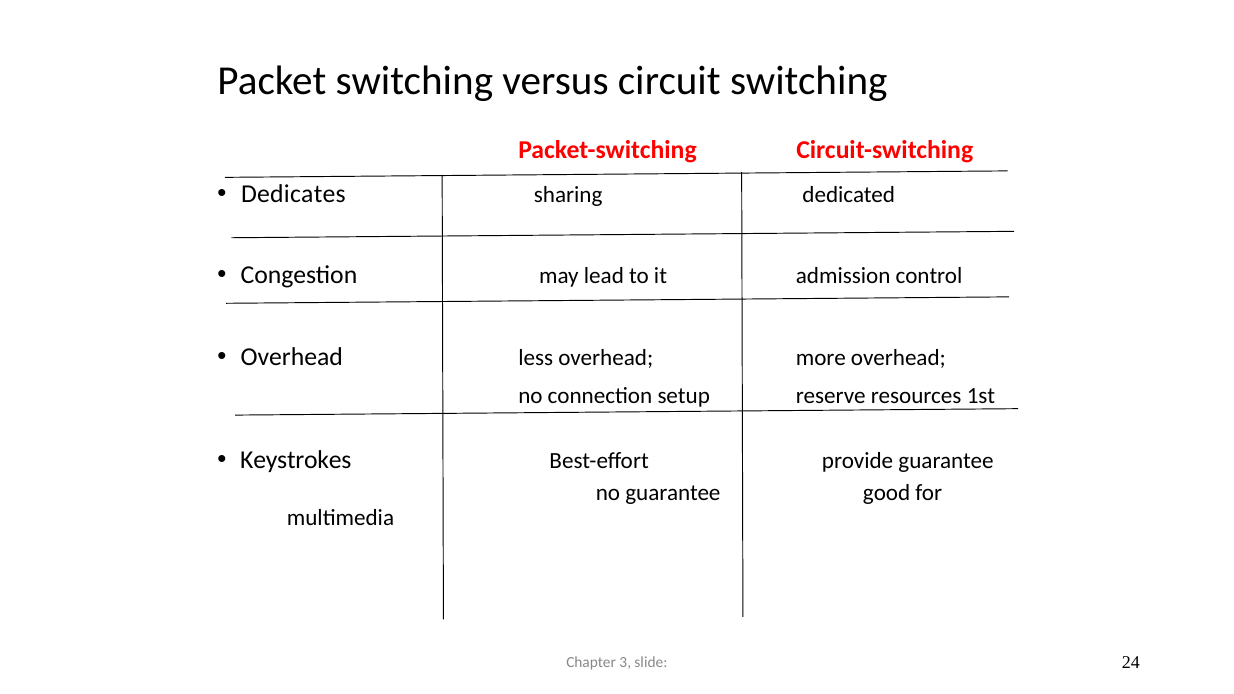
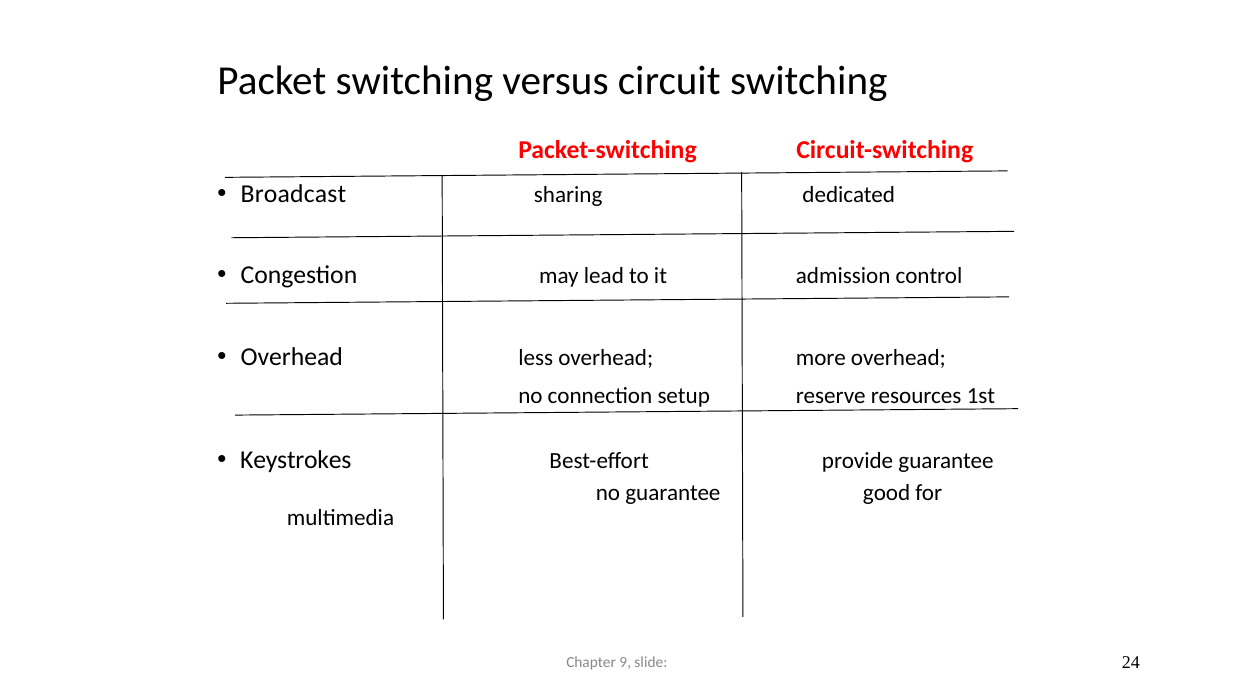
Dedicates: Dedicates -> Broadcast (293, 194)
3: 3 -> 9 (625, 663)
